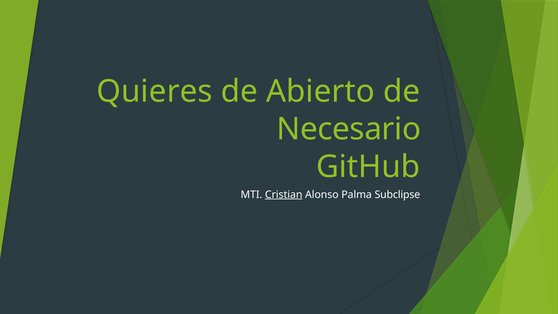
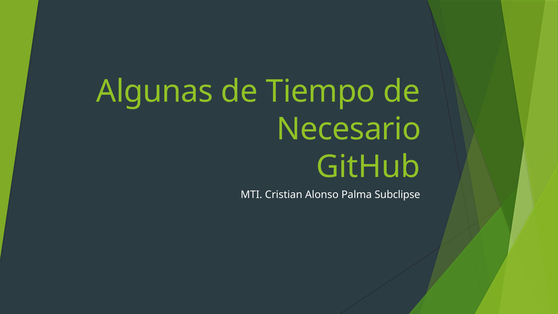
Quieres: Quieres -> Algunas (155, 91)
Abierto: Abierto -> Tiempo (321, 91)
Cristian underline: present -> none (284, 194)
